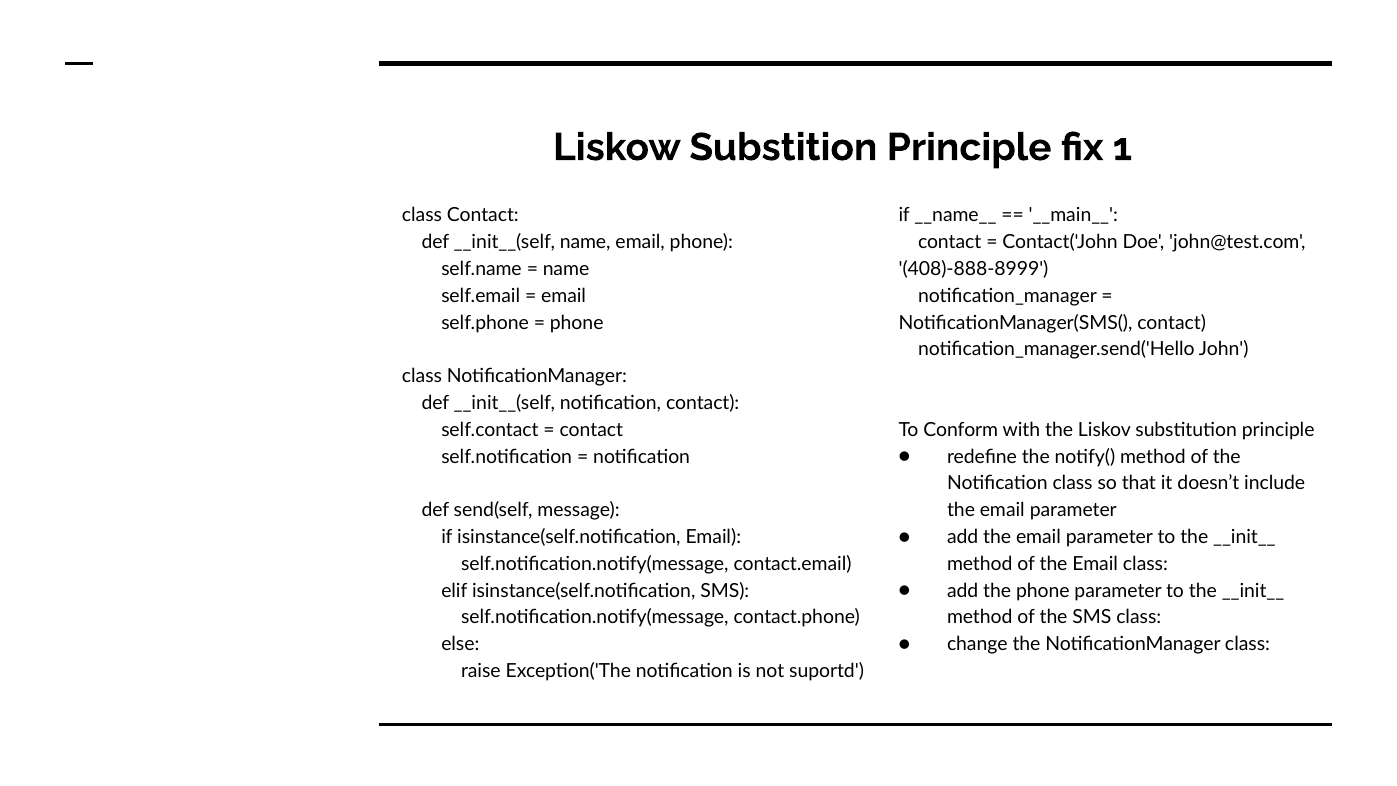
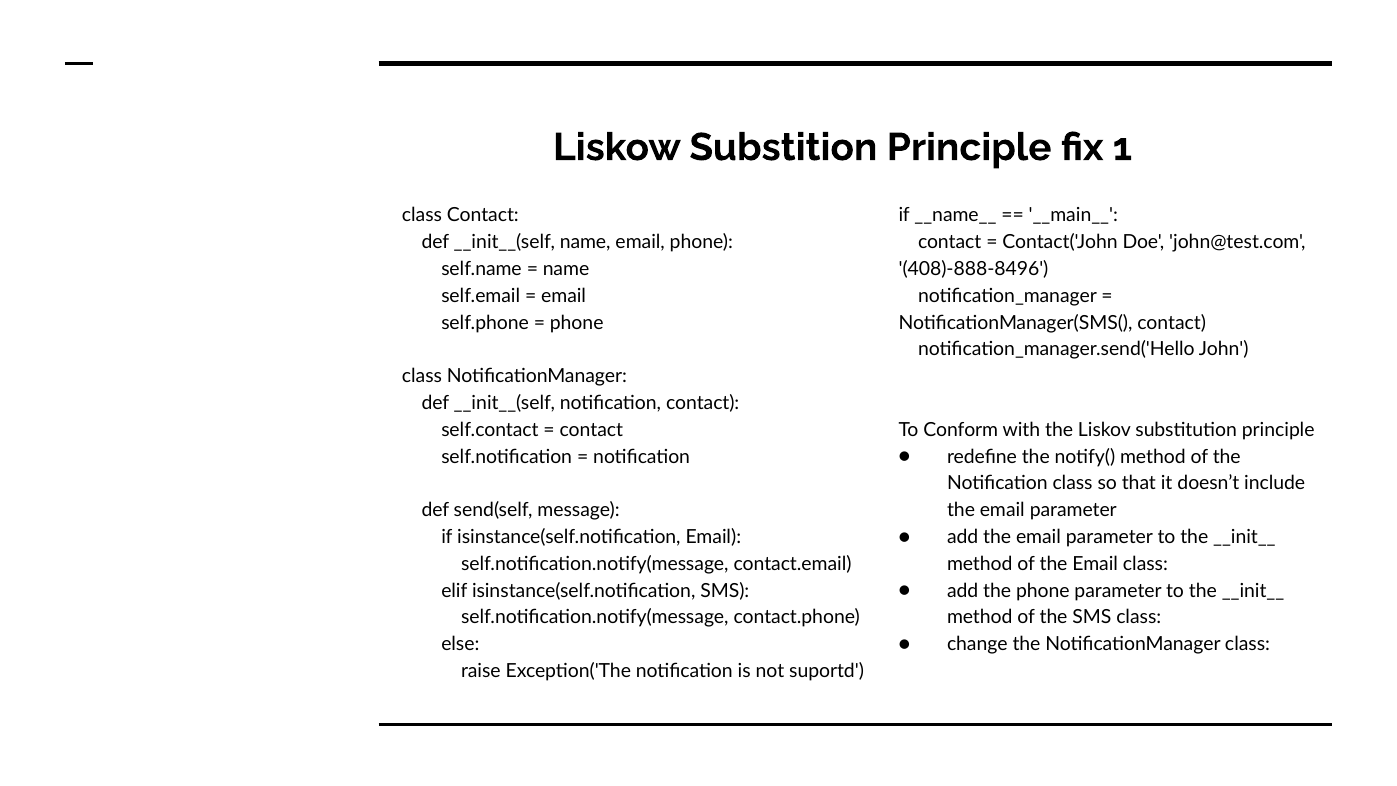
408)-888-8999: 408)-888-8999 -> 408)-888-8496 (973, 269)
